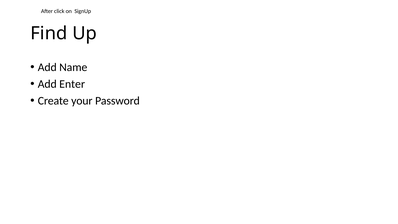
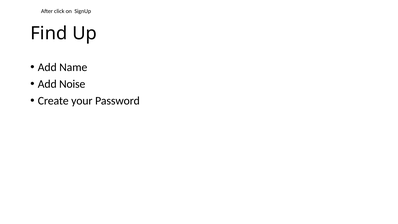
Enter: Enter -> Noise (72, 84)
